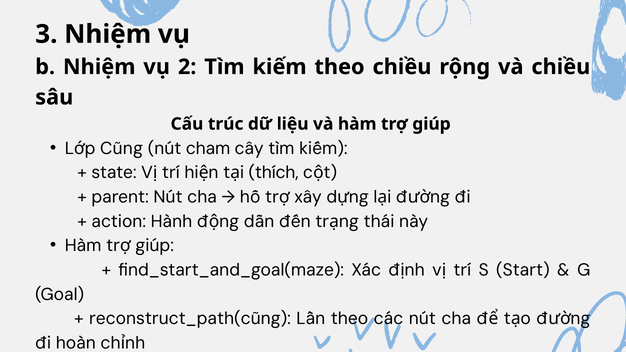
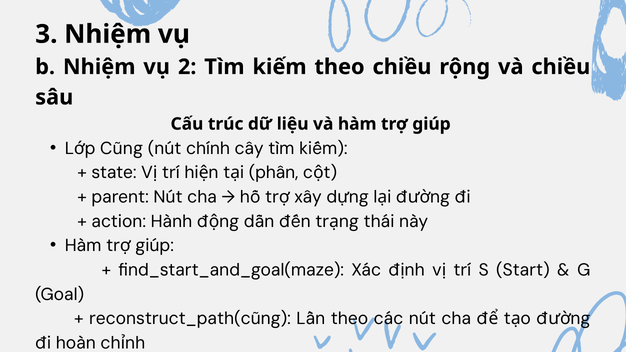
cham: cham -> chính (208, 148)
thích: thích -> phân (274, 173)
